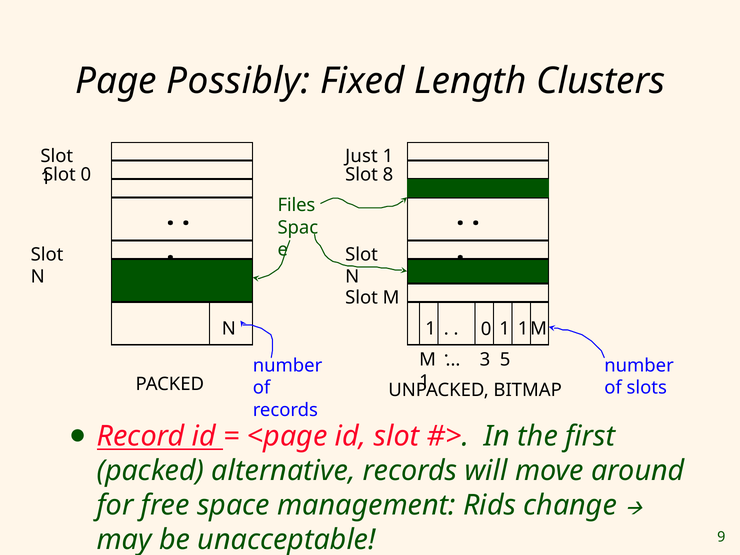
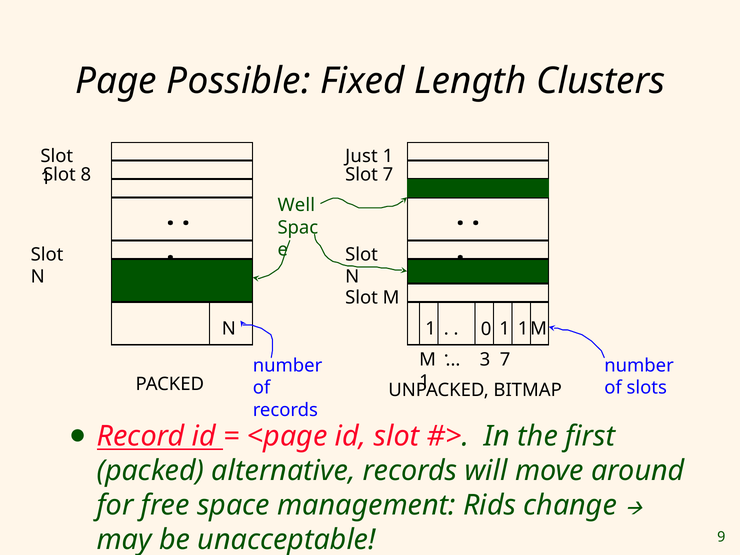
Possibly: Possibly -> Possible (238, 81)
0: 0 -> 8 (86, 174)
Slot 8: 8 -> 7 (388, 174)
Files: Files -> Well (296, 205)
3 5: 5 -> 7 (505, 360)
